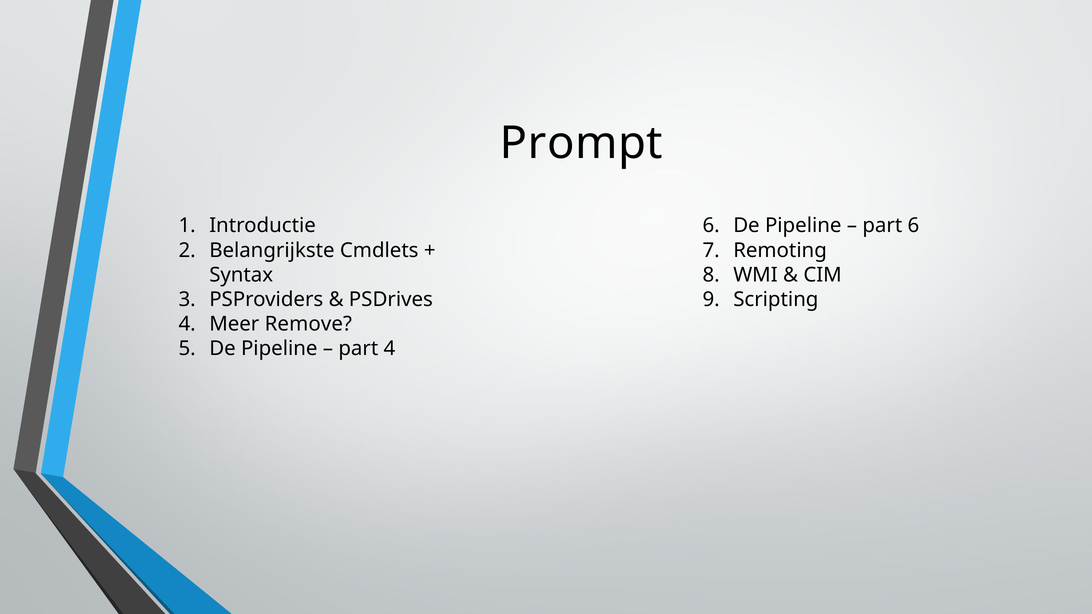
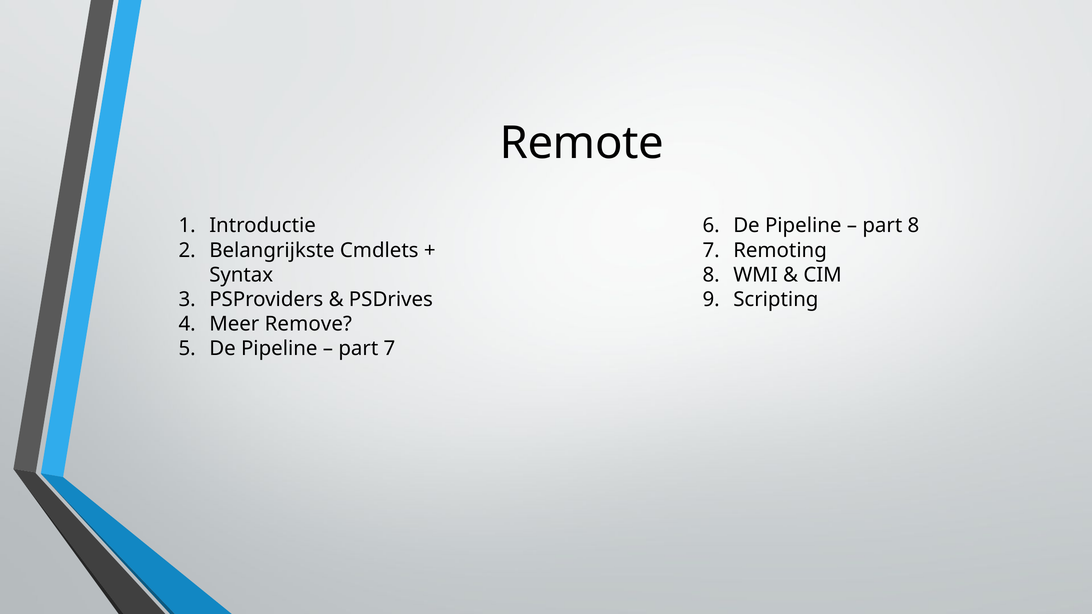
Prompt: Prompt -> Remote (582, 143)
part 6: 6 -> 8 (913, 226)
part 4: 4 -> 7 (389, 349)
